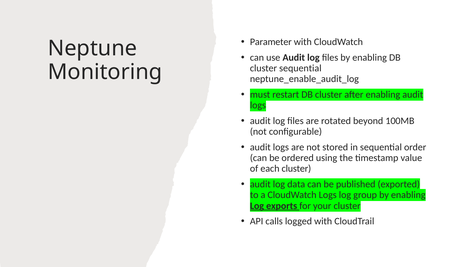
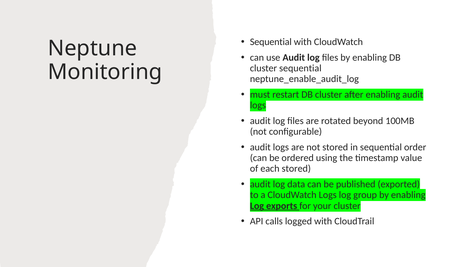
Parameter: Parameter -> Sequential (271, 42)
each cluster: cluster -> stored (296, 169)
